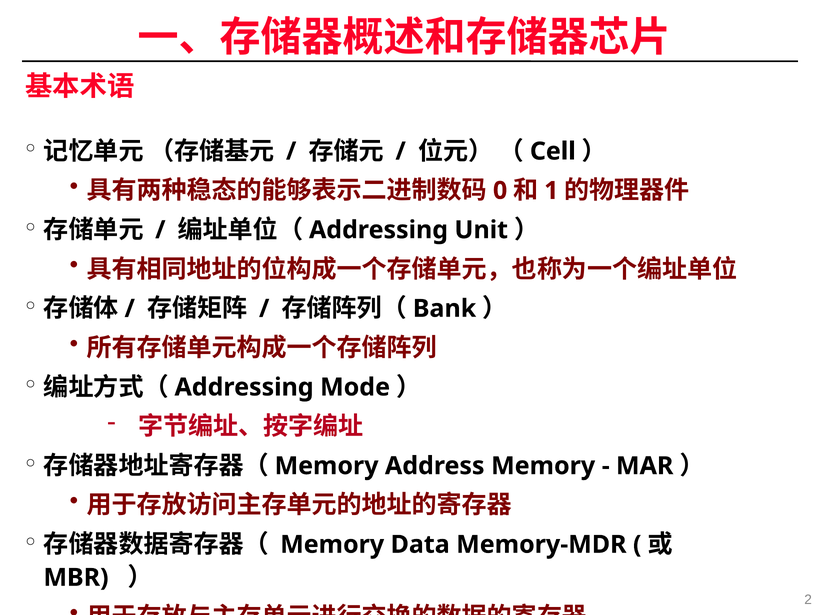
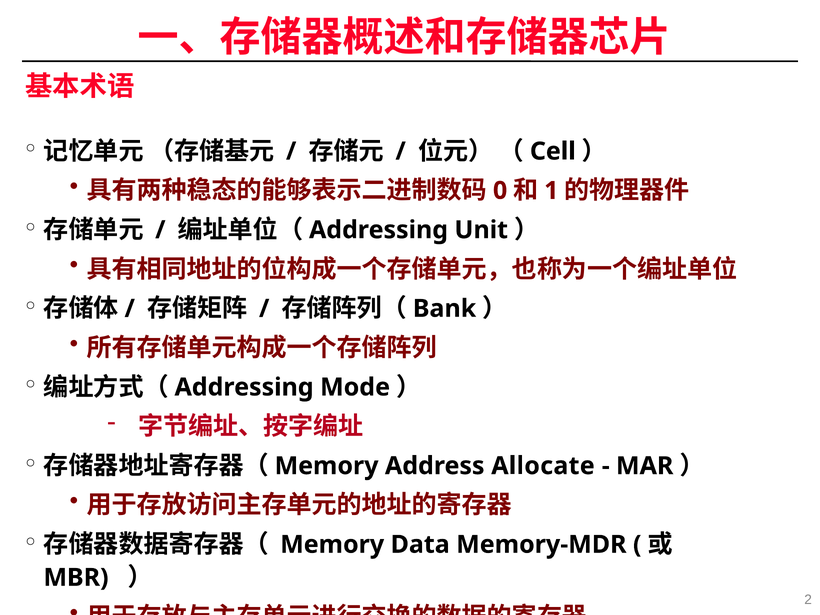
Address Memory: Memory -> Allocate (543, 466)
